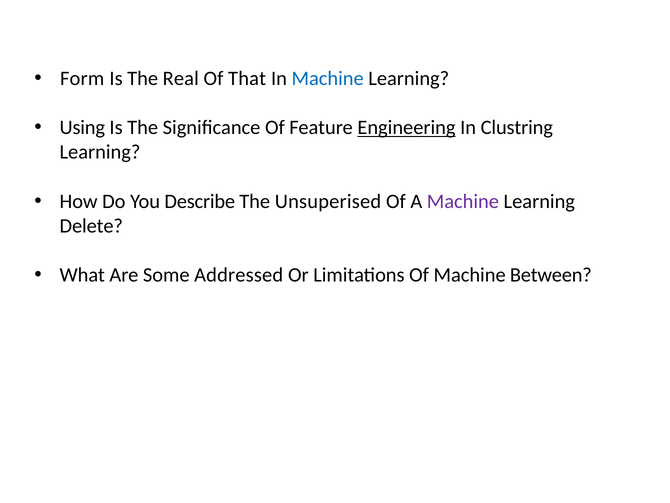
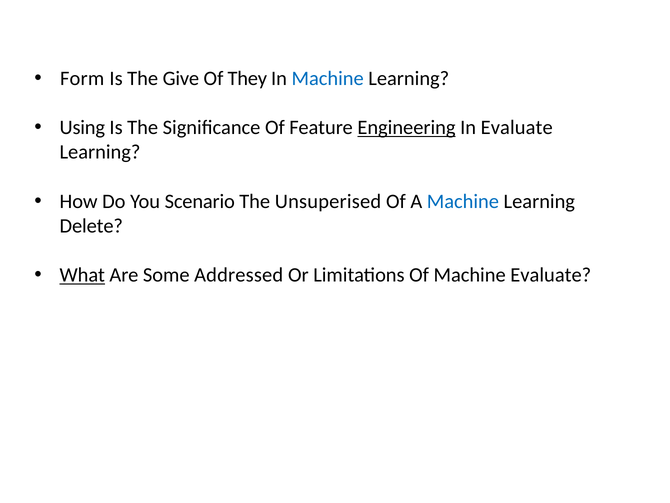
Real: Real -> Give (181, 78)
That: That -> They (247, 78)
In Clustring: Clustring -> Evaluate (517, 128)
Describe: Describe -> Scenario (200, 201)
Machine colour: purple -> blue (463, 201)
What underline: none -> present (82, 275)
Machine Between: Between -> Evaluate (551, 275)
